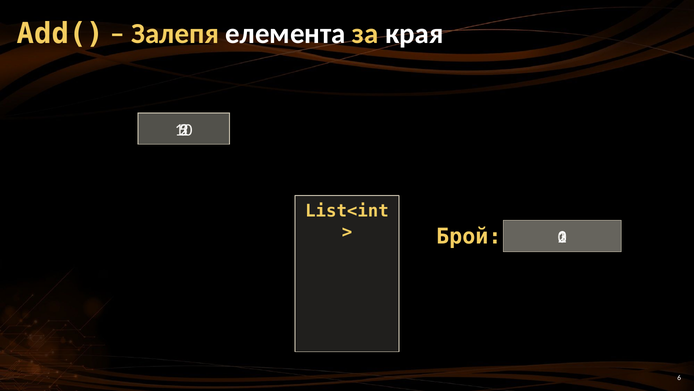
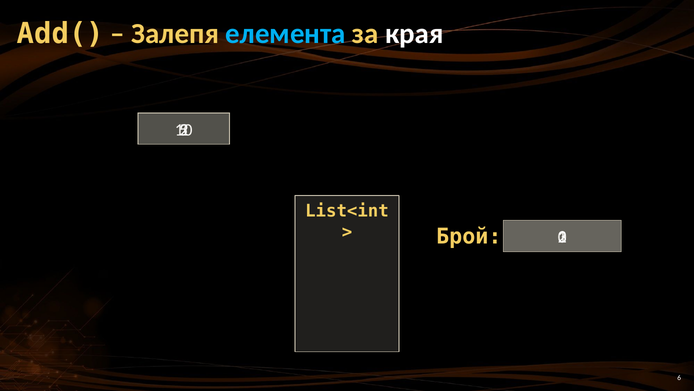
елемента colour: white -> light blue (286, 34)
